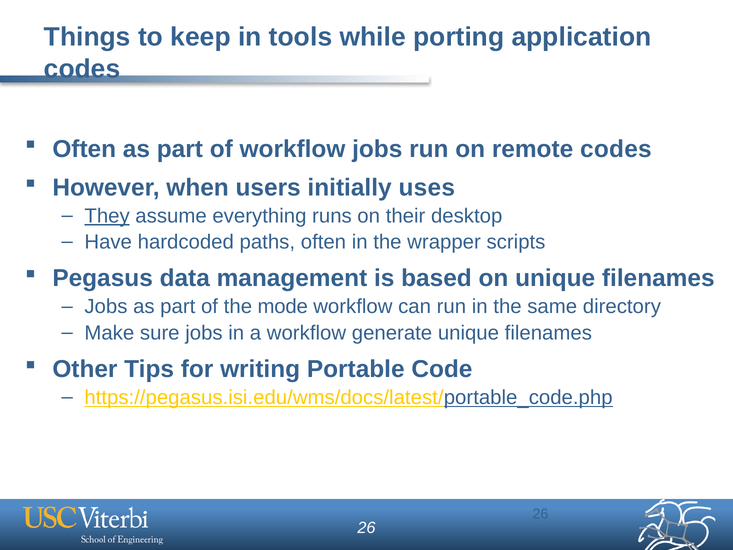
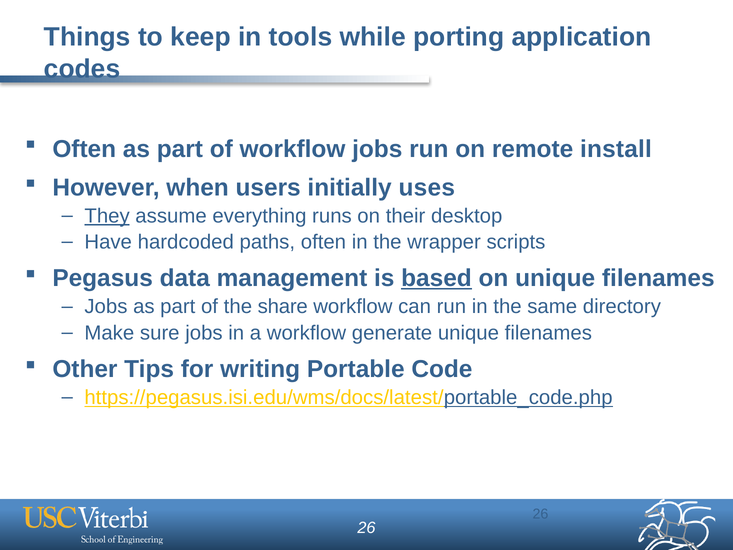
remote codes: codes -> install (616, 149)
based underline: none -> present (436, 278)
mode: mode -> share (283, 307)
